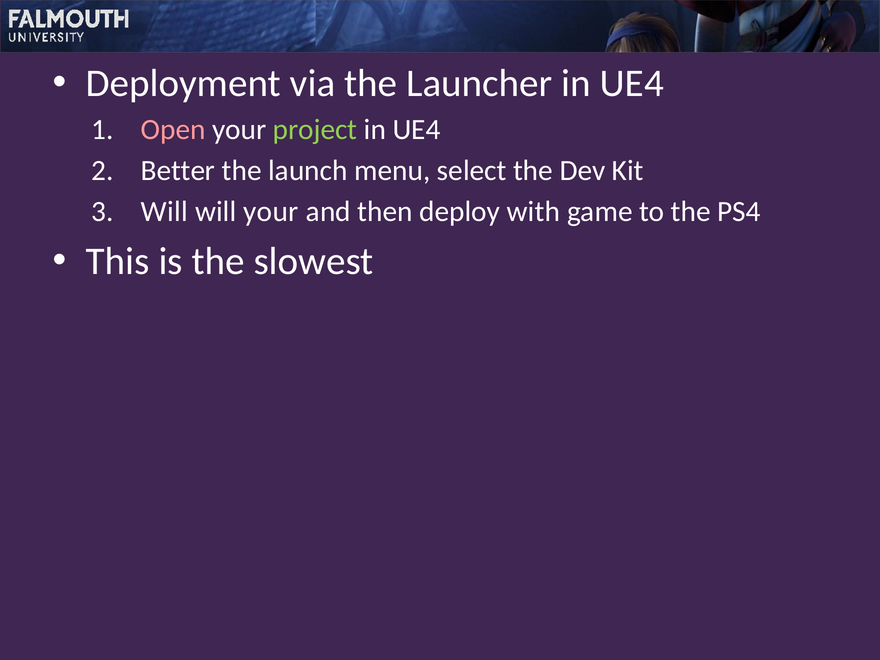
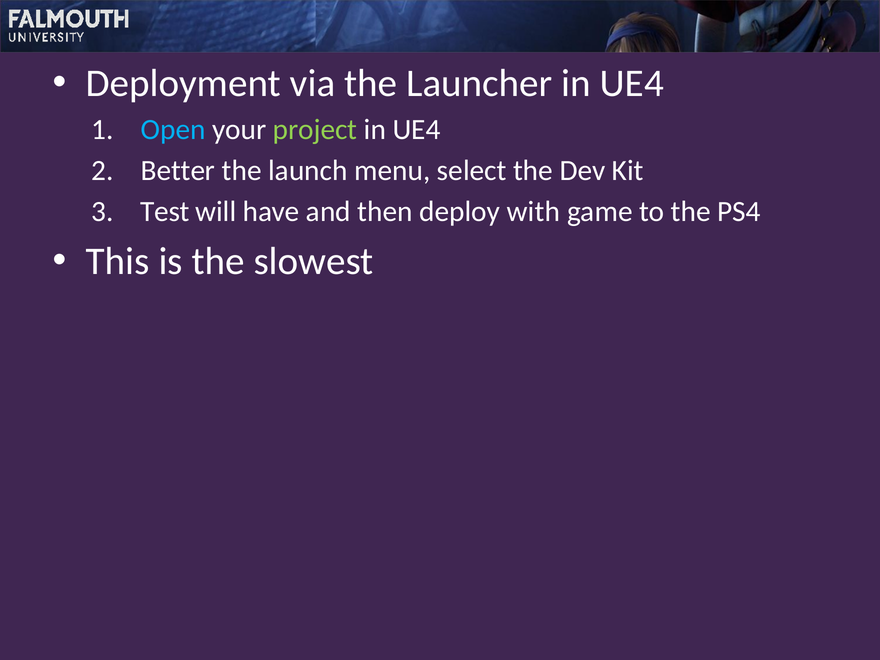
Open colour: pink -> light blue (173, 130)
Will: Will -> Test (165, 212)
will your: your -> have (271, 212)
